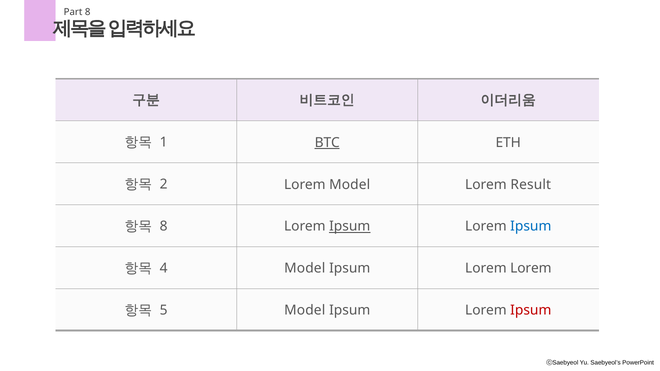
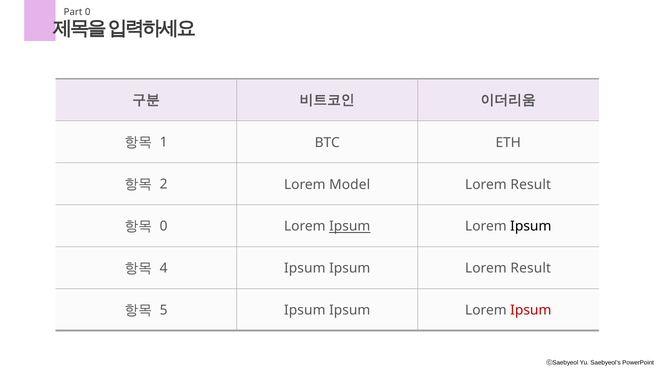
Part 8: 8 -> 0 (88, 12)
BTC underline: present -> none (327, 143)
8: 8 -> 0 (164, 227)
Ipsum colour: blue -> black (531, 227)
4 Model: Model -> Ipsum (305, 269)
Ipsum Lorem Lorem: Lorem -> Result (531, 269)
5 Model: Model -> Ipsum (305, 311)
